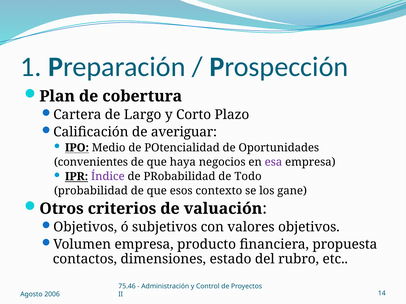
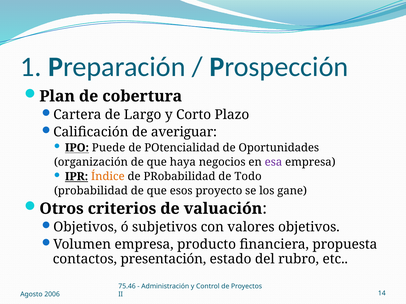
Medio: Medio -> Puede (109, 148)
convenientes: convenientes -> organización (91, 162)
Índice colour: purple -> orange (108, 177)
contexto: contexto -> proyecto (219, 191)
dimensiones: dimensiones -> presentación (163, 259)
